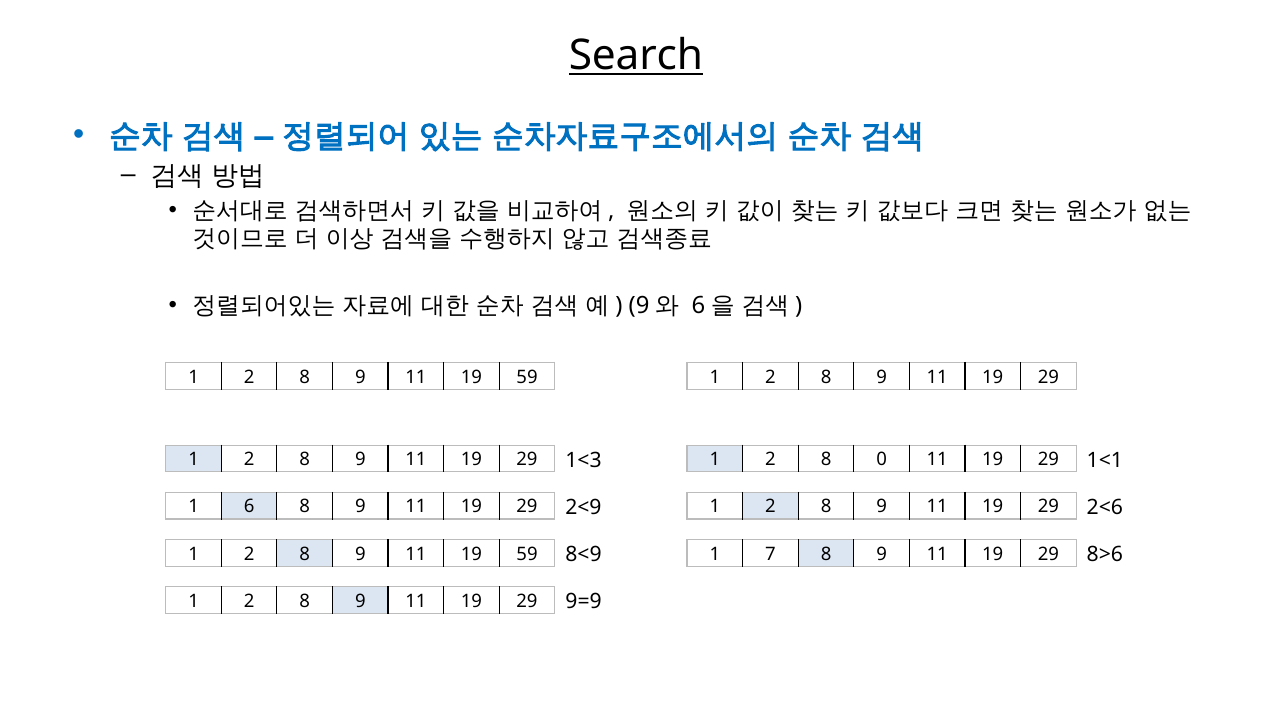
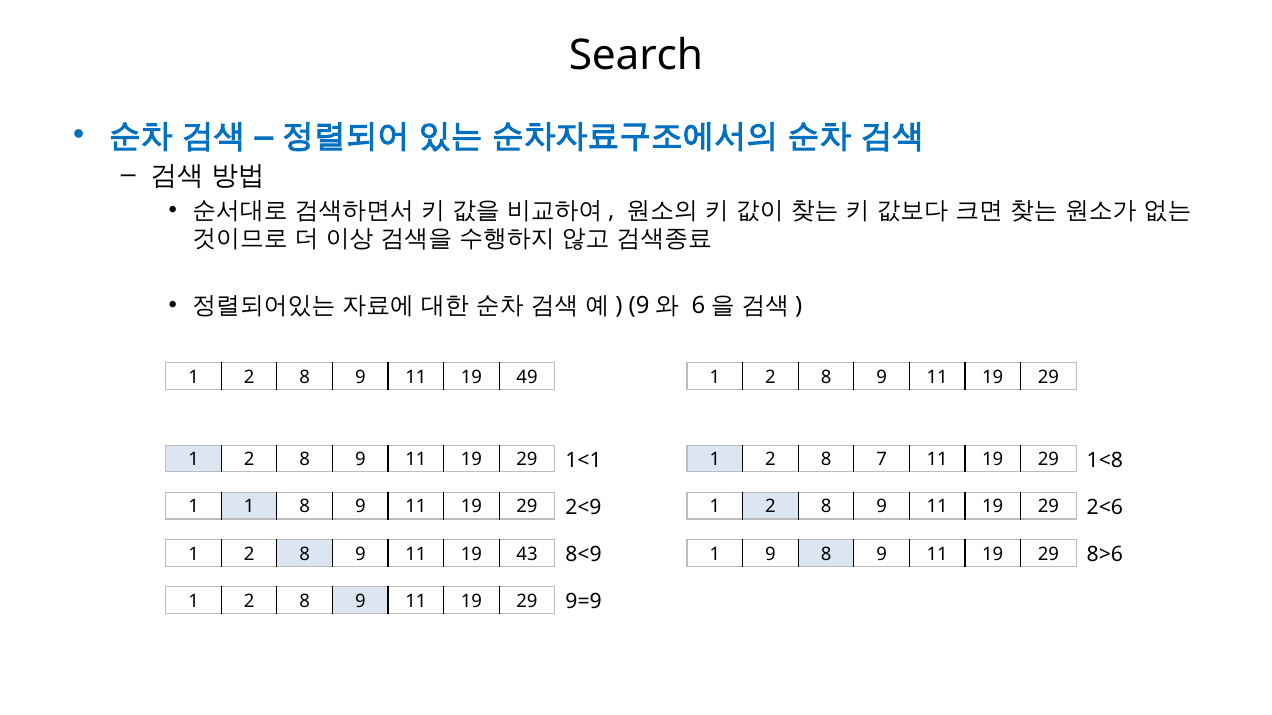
Search underline: present -> none (636, 56)
59: 59 -> 49 (527, 377)
1<3: 1<3 -> 1<1 (584, 460)
1<1: 1<1 -> 1<8 (1105, 460)
0: 0 -> 7 (882, 460)
1 6: 6 -> 1 (249, 507)
59: 59 -> 43 (527, 554)
1 7: 7 -> 9 (771, 554)
